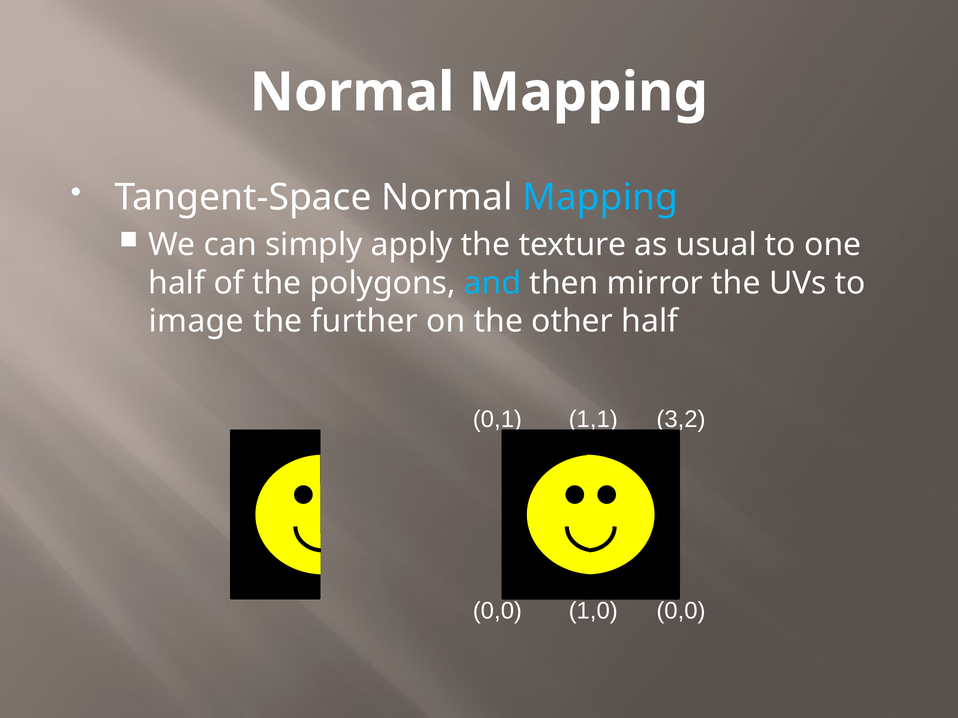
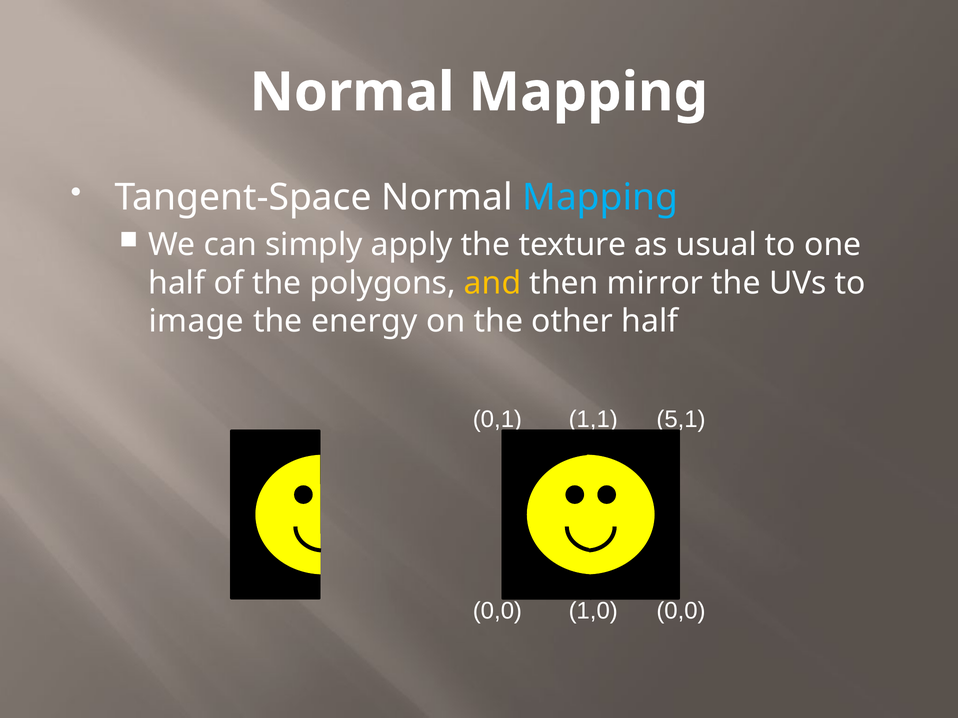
and colour: light blue -> yellow (493, 283)
further: further -> energy (364, 322)
3,2: 3,2 -> 5,1 (681, 420)
